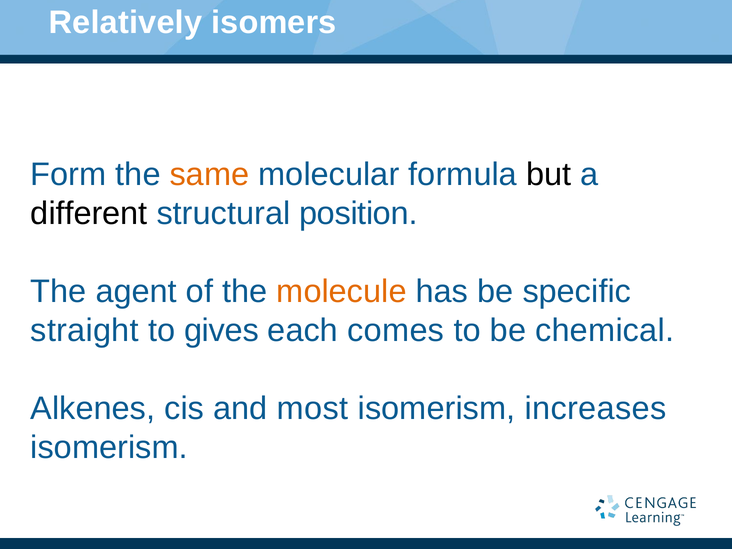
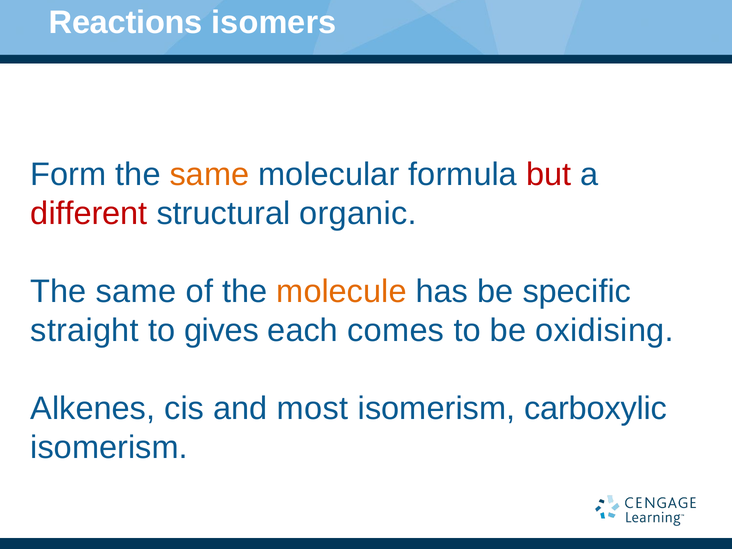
Relatively: Relatively -> Reactions (126, 22)
but colour: black -> red (549, 174)
different colour: black -> red (89, 213)
position: position -> organic (358, 213)
agent: agent -> same (136, 291)
chemical: chemical -> oxidising (605, 331)
increases: increases -> carboxylic (596, 409)
